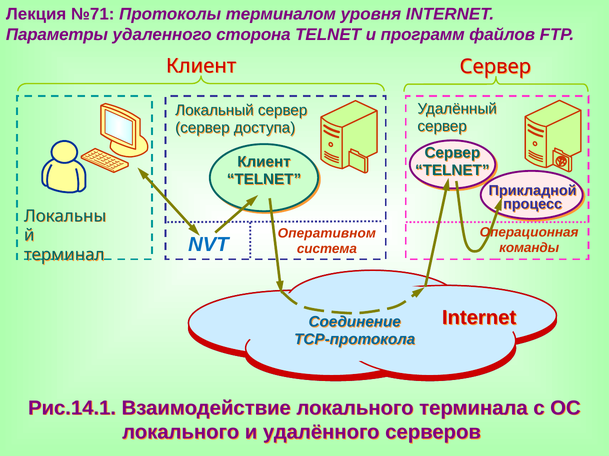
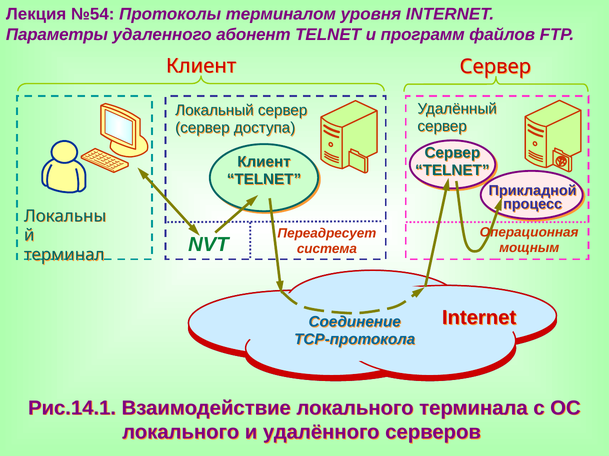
№71: №71 -> №54 (93, 14)
сторона: сторона -> абонент (253, 35)
Оперативном: Оперативном -> Переадресует (327, 234)
NVT colour: blue -> green (208, 245)
команды: команды -> мощным (529, 248)
